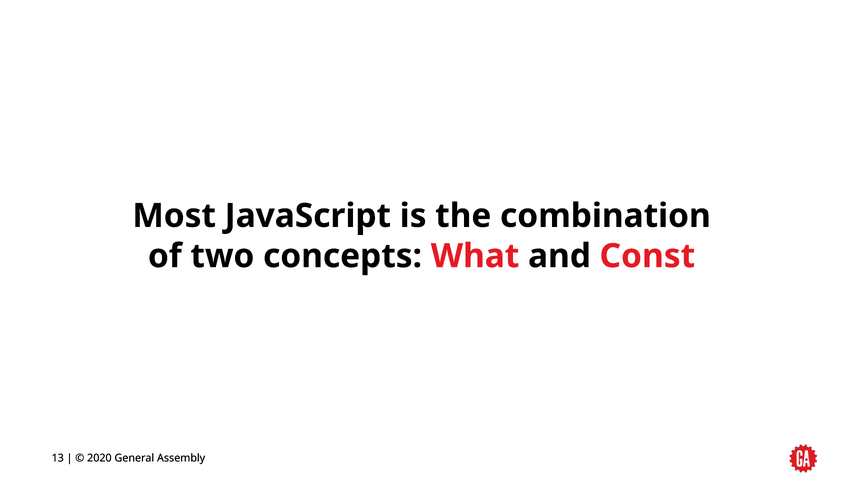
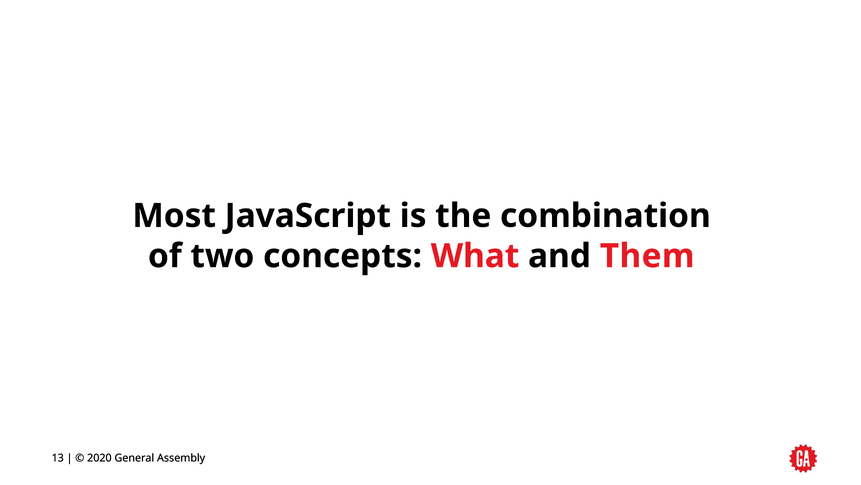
Const: Const -> Them (647, 256)
